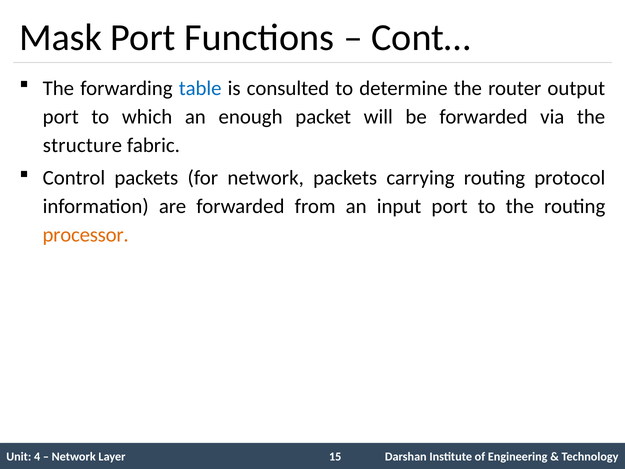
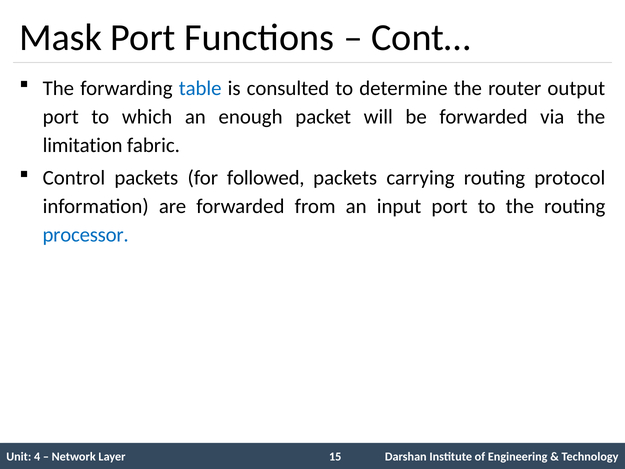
structure: structure -> limitation (83, 145)
for network: network -> followed (266, 178)
processor colour: orange -> blue (86, 235)
